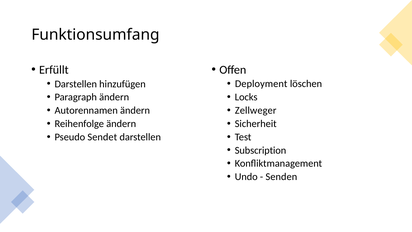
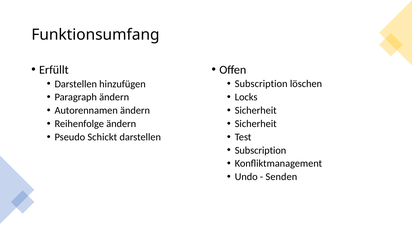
Deployment: Deployment -> Subscription (261, 84)
Zellweger: Zellweger -> Sicherheit (256, 110)
Sendet: Sendet -> Schickt (102, 137)
